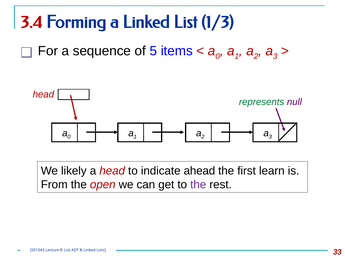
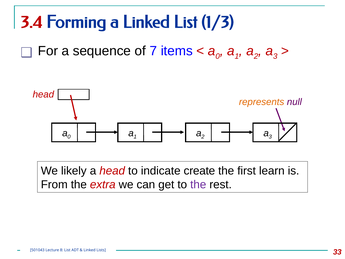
5: 5 -> 7 (153, 51)
represents colour: green -> orange (262, 102)
ahead: ahead -> create (199, 171)
open: open -> extra (103, 184)
